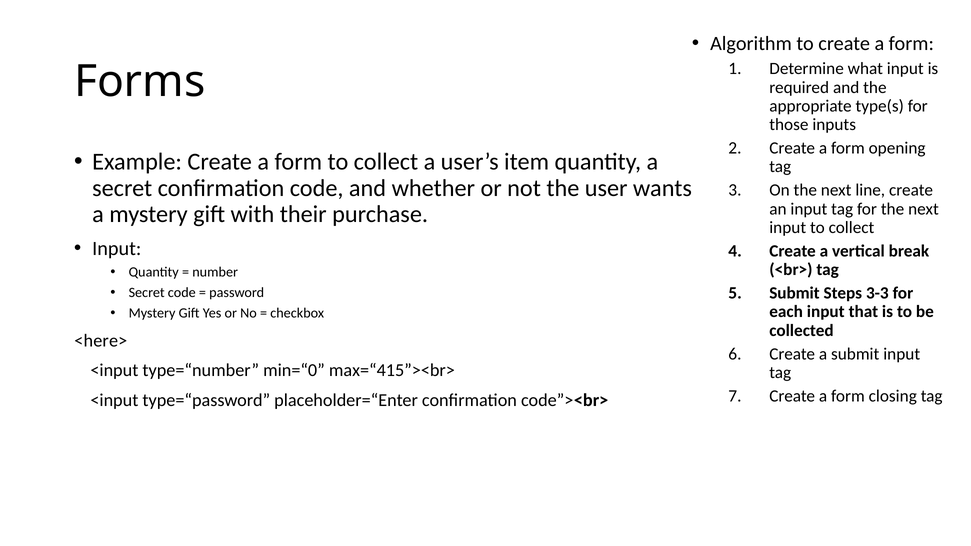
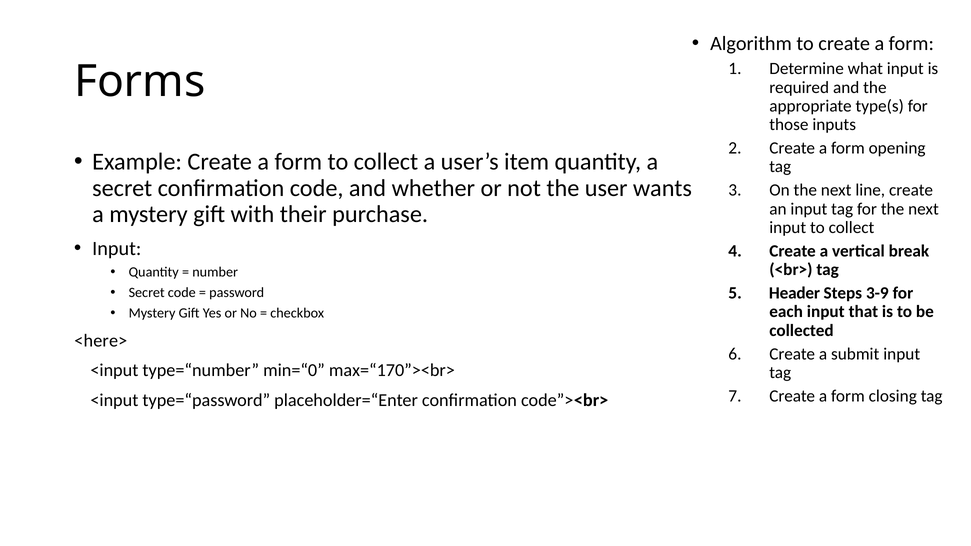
Submit: Submit -> Header (795, 293)
3-3: 3-3 -> 3-9 (877, 293)
max=“415”><br>: max=“415”><br> -> max=“170”><br> (392, 370)
